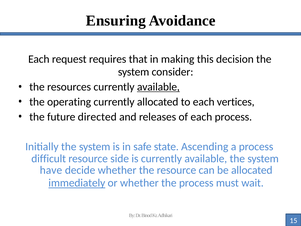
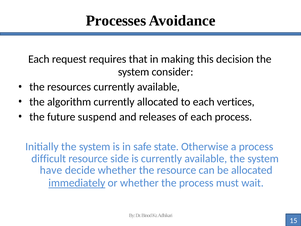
Ensuring: Ensuring -> Processes (116, 21)
available underline: present -> none (158, 87)
operating: operating -> algorithm (69, 102)
directed: directed -> suspend (97, 117)
Ascending: Ascending -> Otherwise (205, 146)
